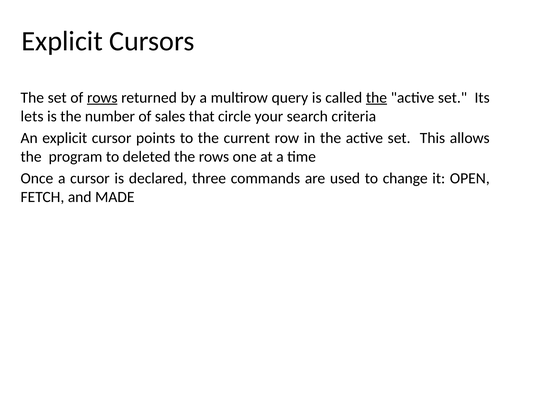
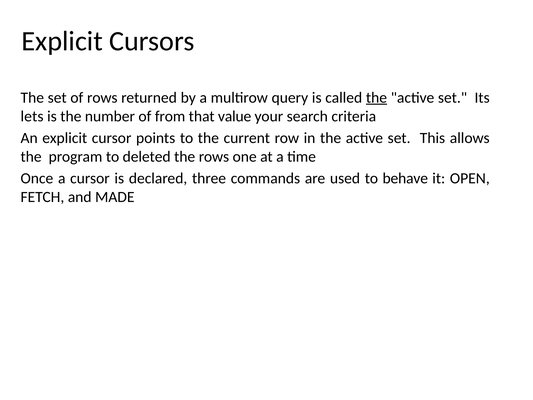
rows underline: present -> none (102, 97)
sales: sales -> from (170, 116)
circle: circle -> value (235, 116)
change: change -> behave (405, 178)
